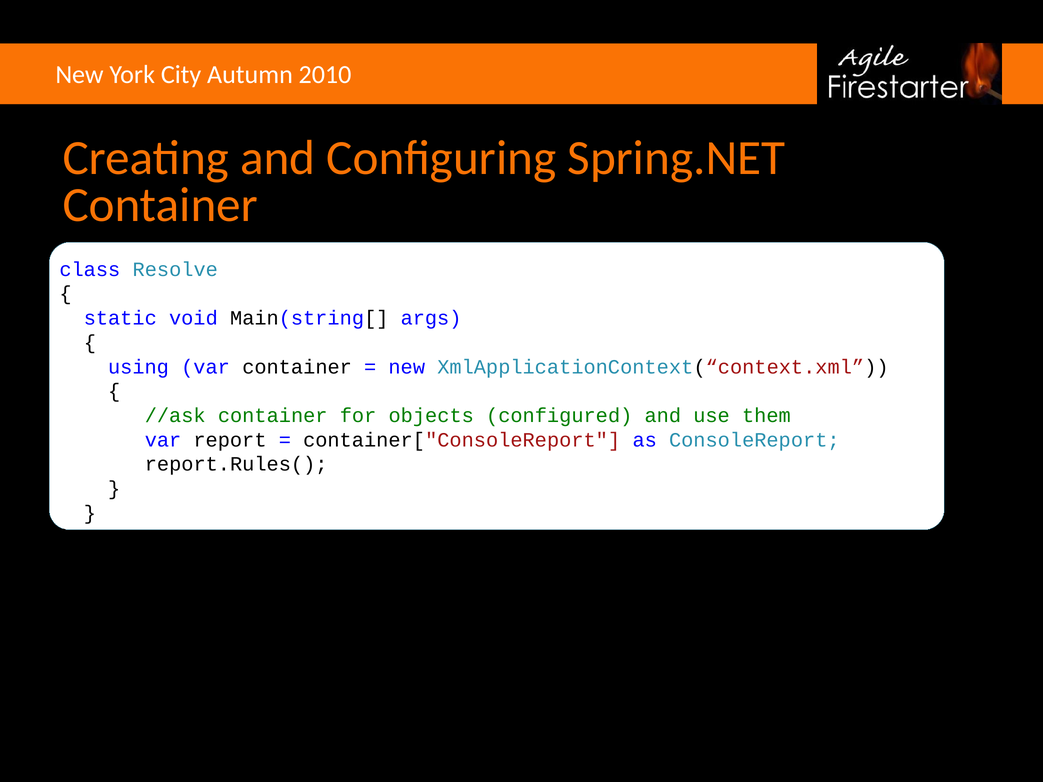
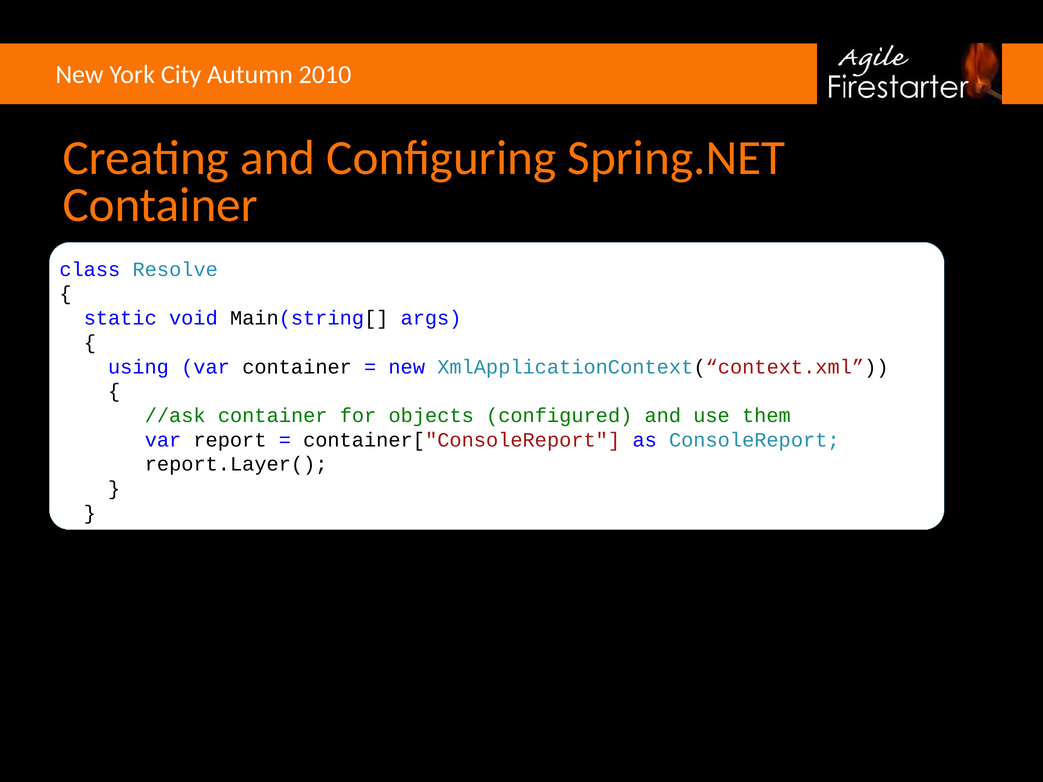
report.Rules(: report.Rules( -> report.Layer( (236, 464)
